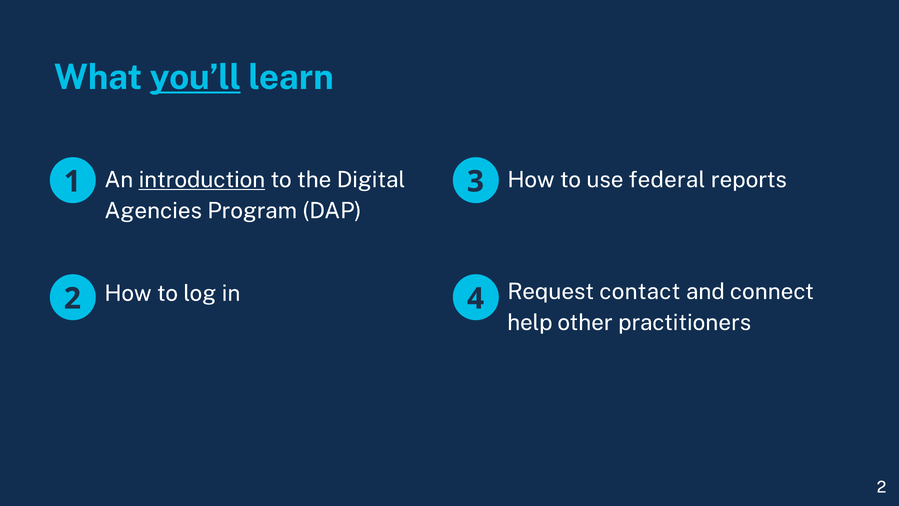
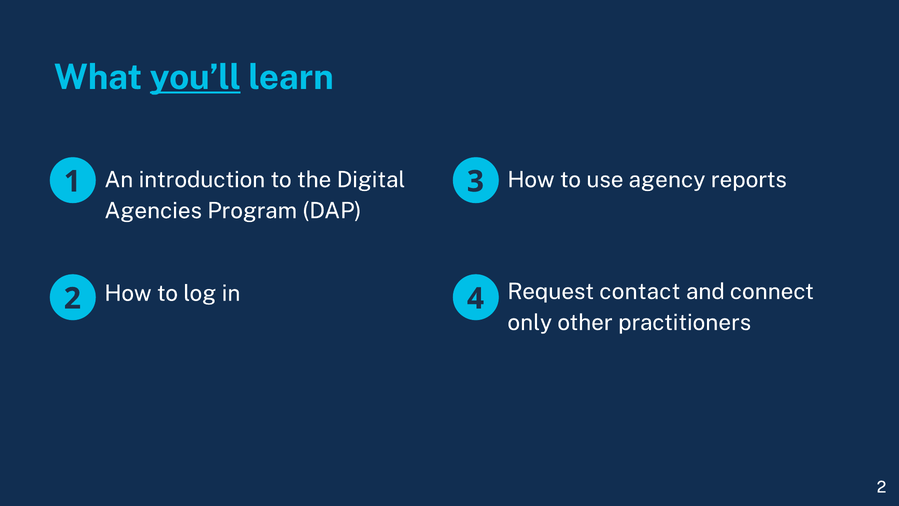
introduction underline: present -> none (202, 180)
federal: federal -> agency (667, 180)
help: help -> only (530, 322)
